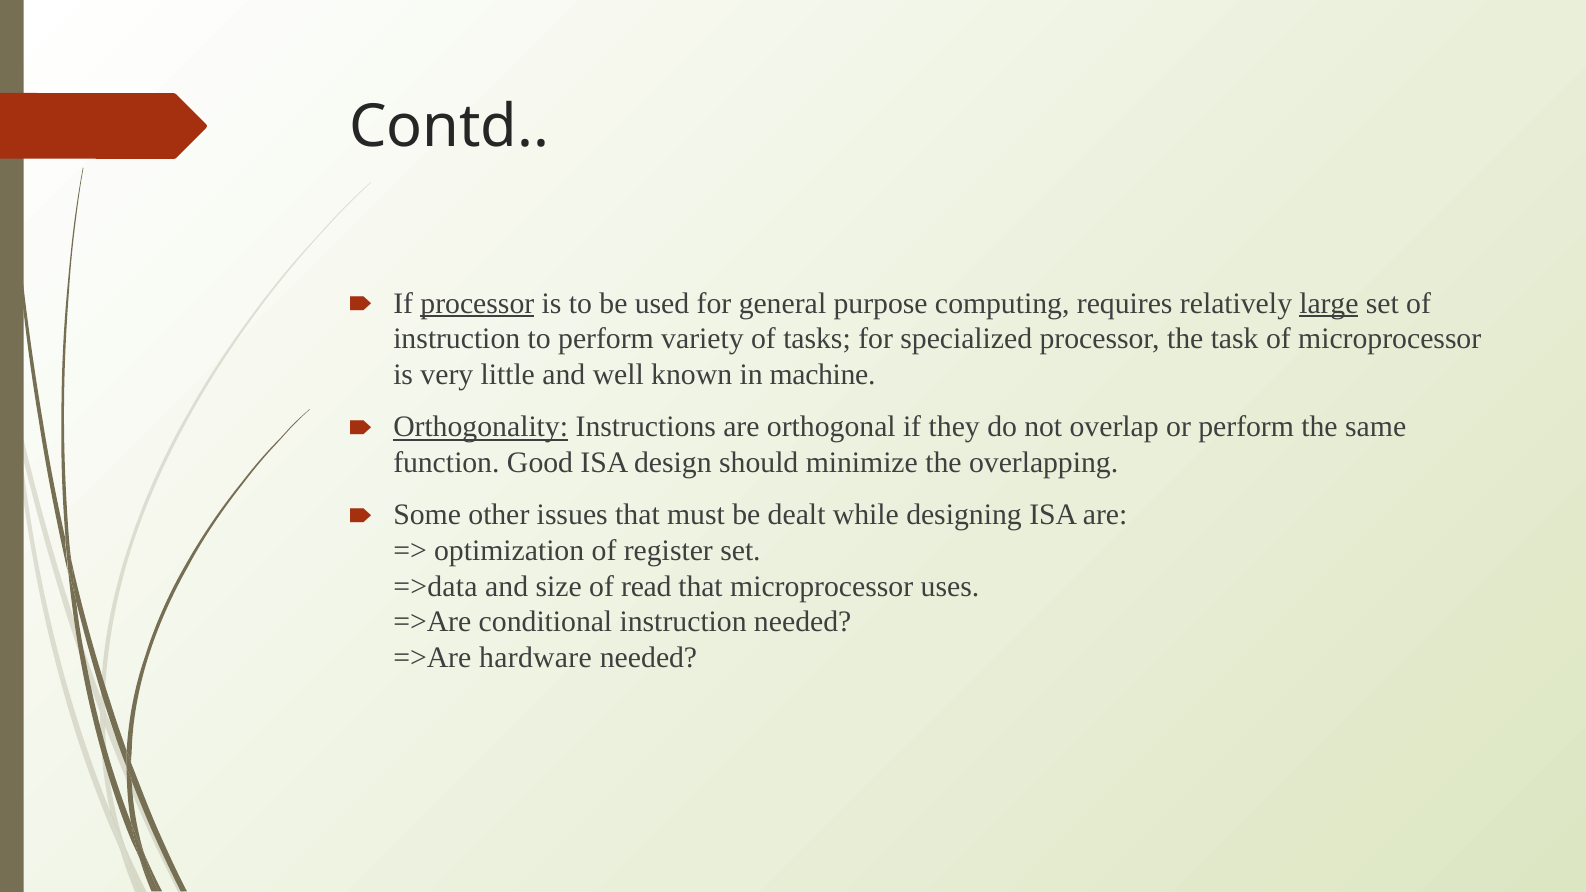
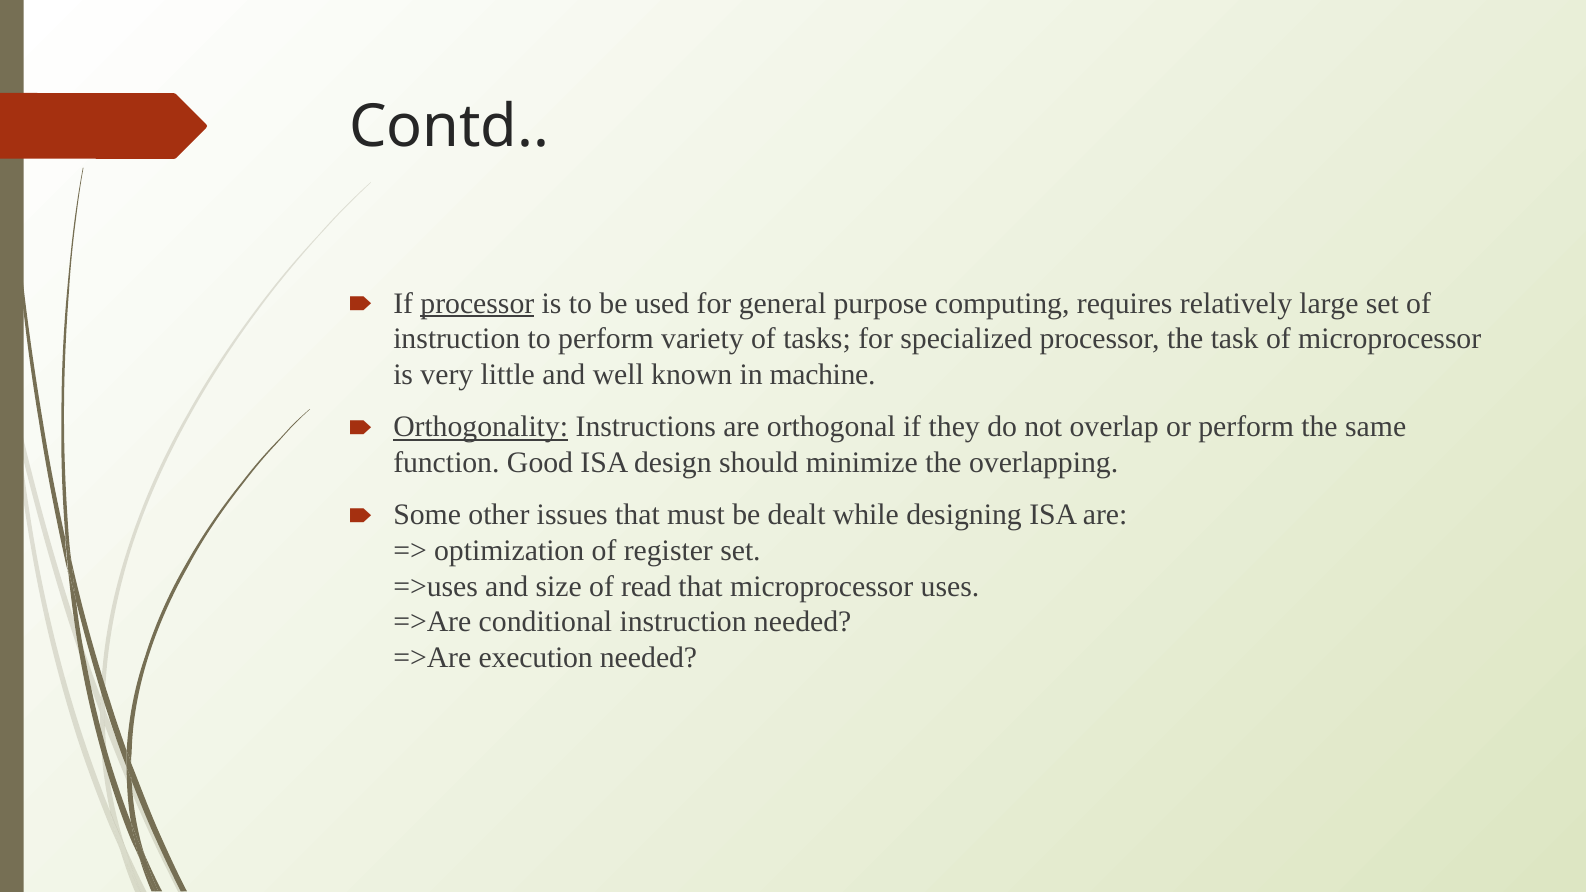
large underline: present -> none (1329, 303)
=>data: =>data -> =>uses (436, 586)
hardware: hardware -> execution (536, 658)
